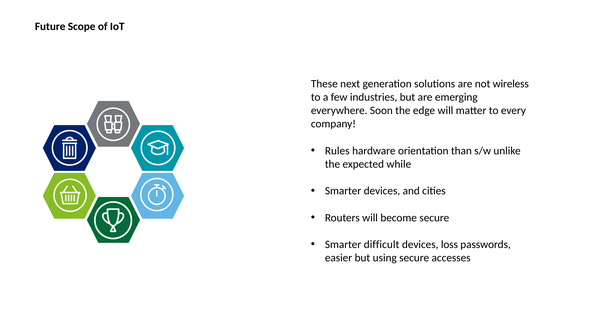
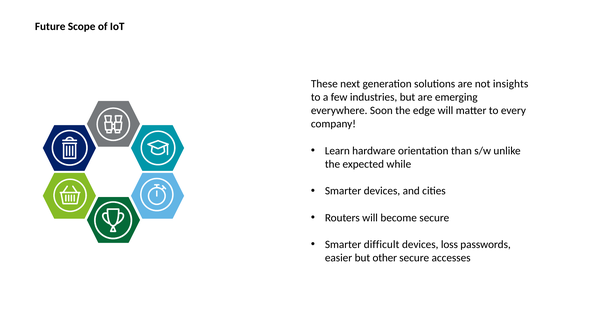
wireless: wireless -> insights (511, 84)
Rules: Rules -> Learn (337, 151)
using: using -> other (385, 258)
